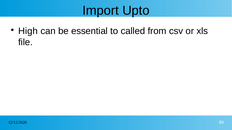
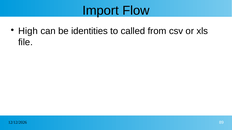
Upto: Upto -> Flow (136, 11)
essential: essential -> identities (89, 31)
